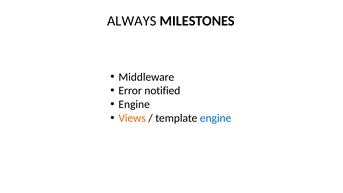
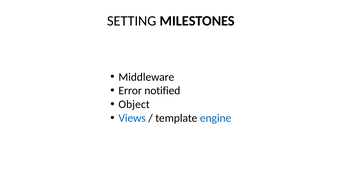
ALWAYS: ALWAYS -> SETTING (132, 21)
Engine: Engine -> Object (134, 104)
Views colour: orange -> blue (132, 118)
